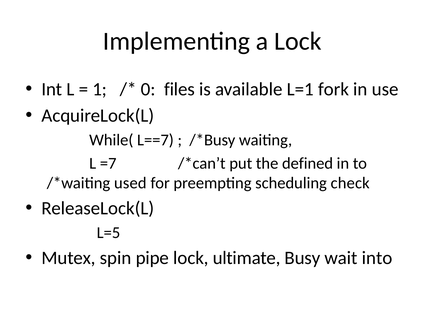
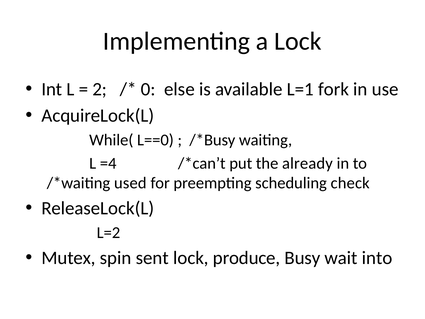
1: 1 -> 2 (100, 89)
files: files -> else (179, 89)
L==7: L==7 -> L==0 (155, 140)
=7: =7 -> =4 (108, 163)
defined: defined -> already (307, 163)
L=5: L=5 -> L=2 (108, 232)
pipe: pipe -> sent (152, 258)
ultimate: ultimate -> produce (247, 258)
